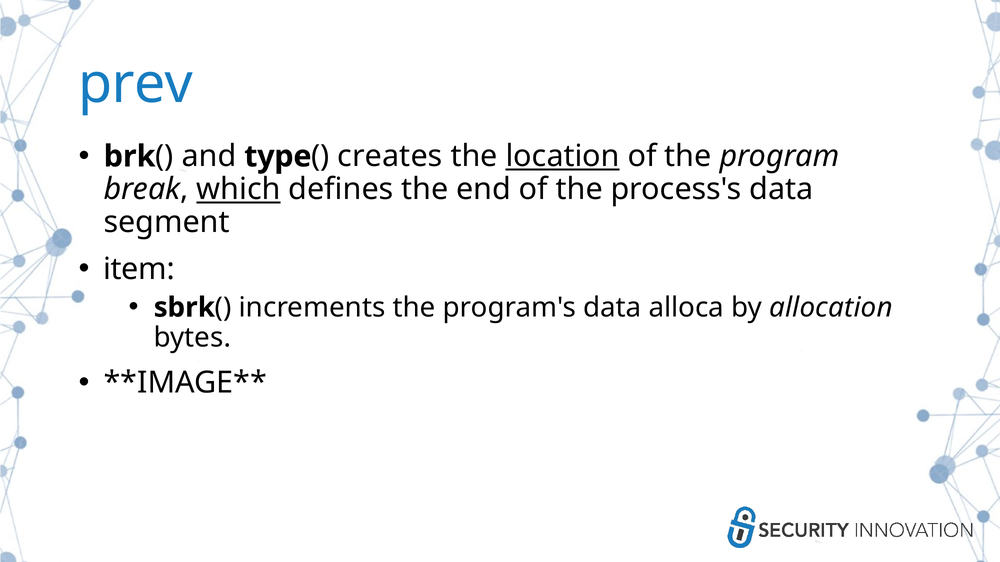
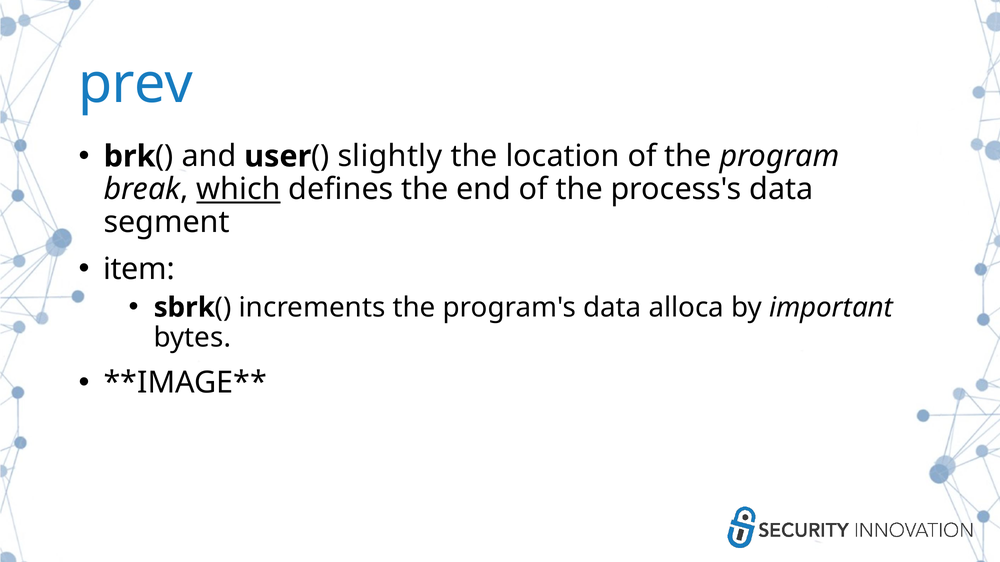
type: type -> user (278, 157)
creates: creates -> slightly (390, 157)
location underline: present -> none (563, 157)
allocation: allocation -> important (831, 308)
